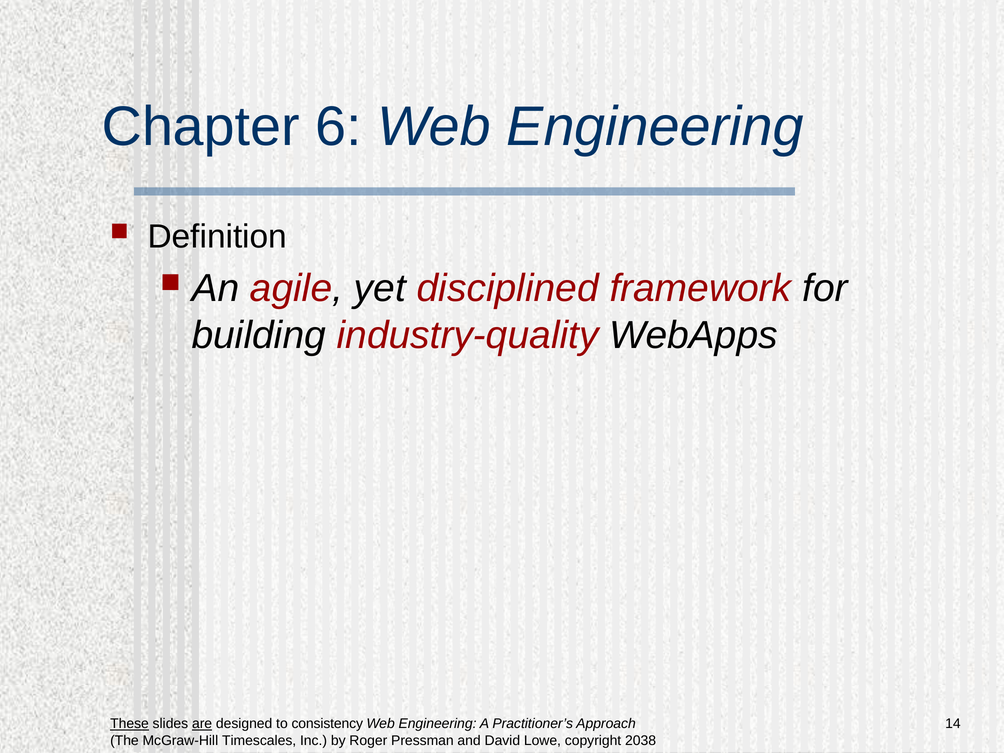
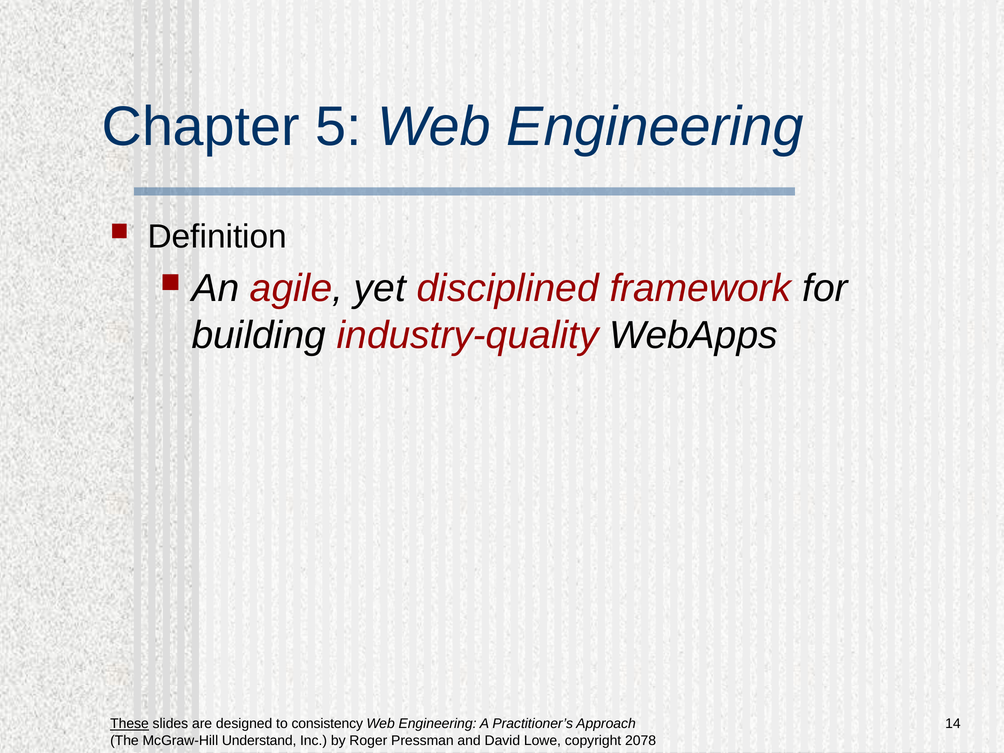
6: 6 -> 5 (339, 127)
are underline: present -> none (202, 724)
Timescales: Timescales -> Understand (259, 741)
2038: 2038 -> 2078 (641, 741)
